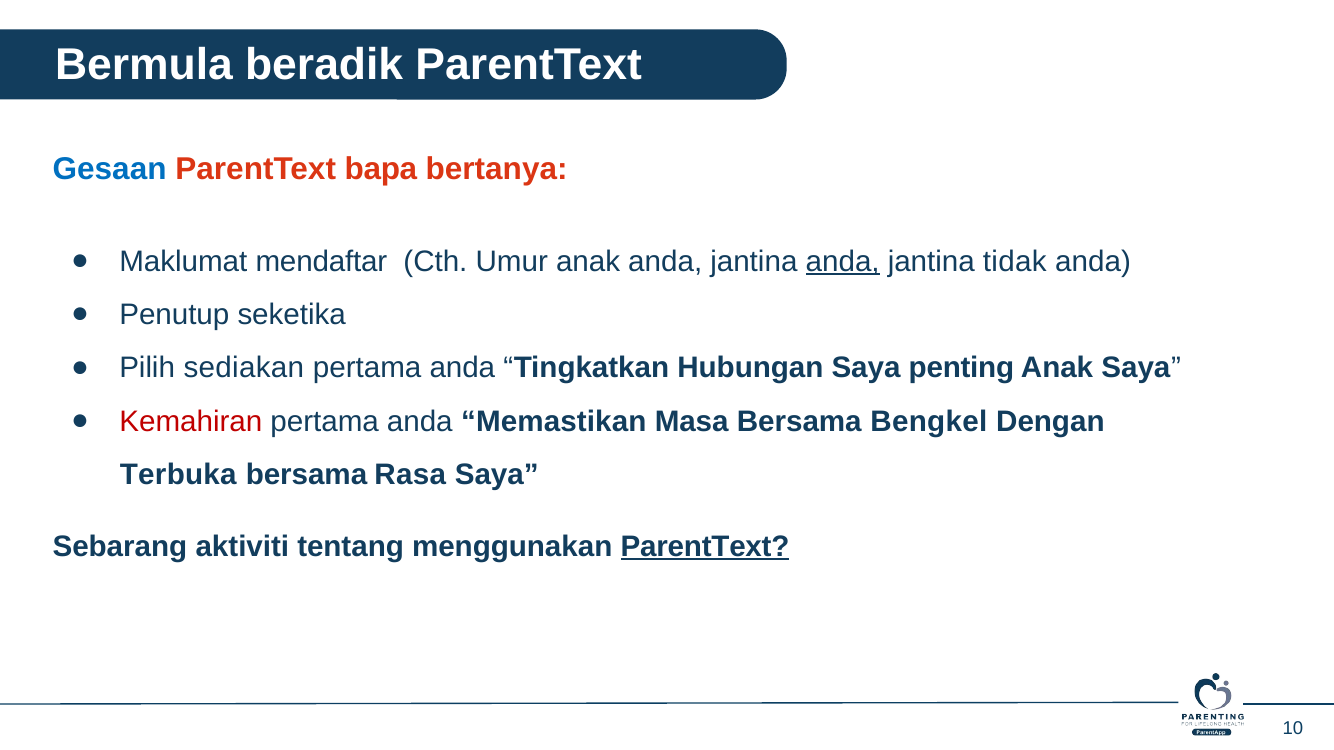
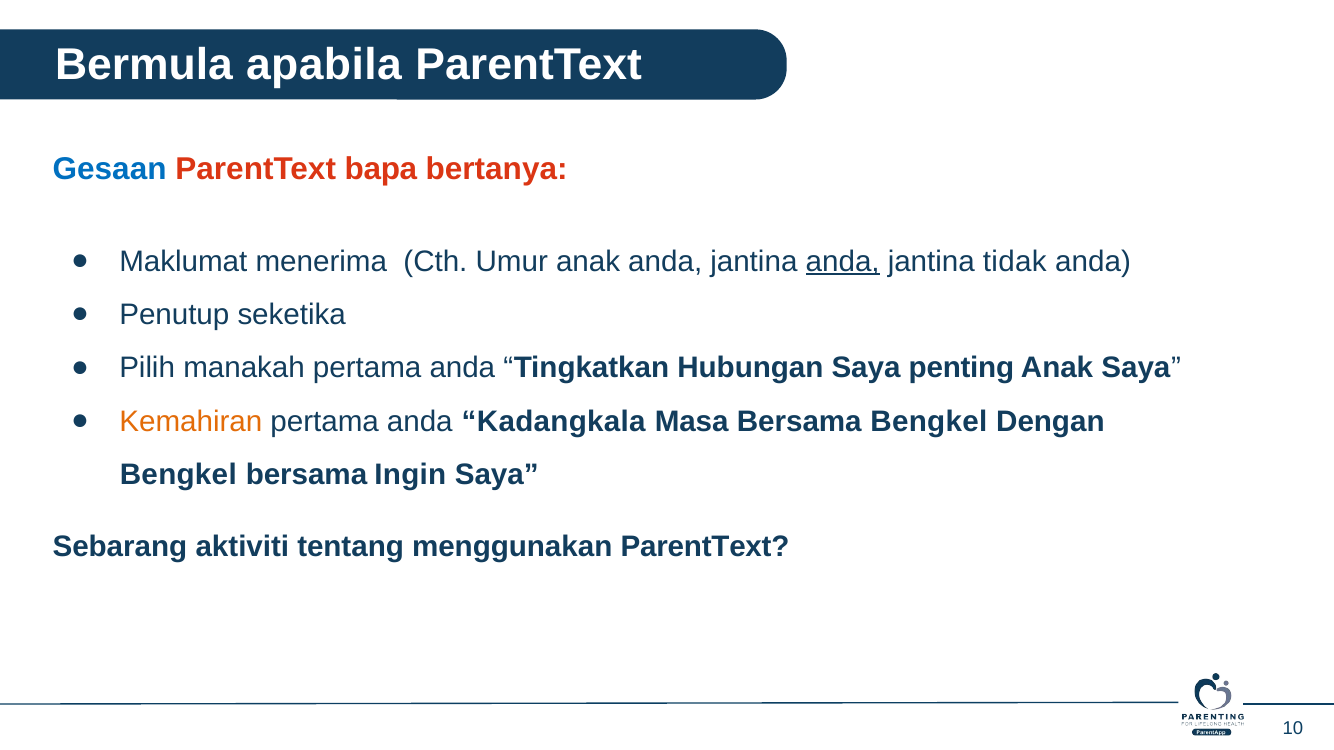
beradik: beradik -> apabila (324, 65)
mendaftar: mendaftar -> menerima (321, 262)
sediakan: sediakan -> manakah (244, 368)
Kemahiran colour: red -> orange (191, 422)
Memastikan: Memastikan -> Kadangkala (554, 422)
Terbuka: Terbuka -> Bengkel (178, 475)
Rasa: Rasa -> Ingin (410, 475)
ParentText underline: present -> none (705, 547)
